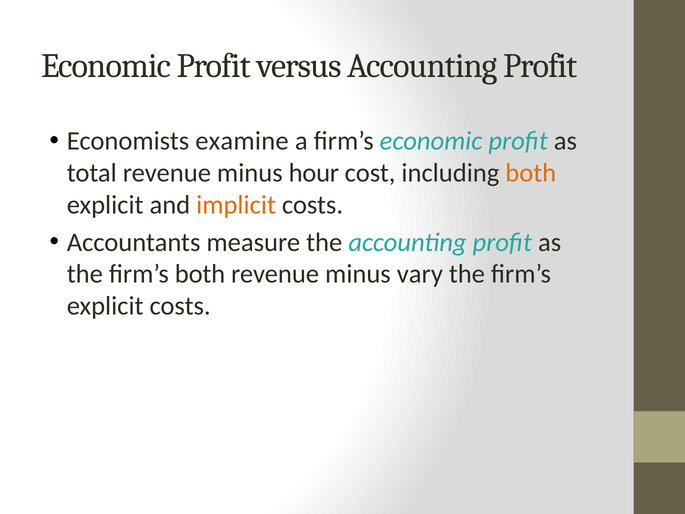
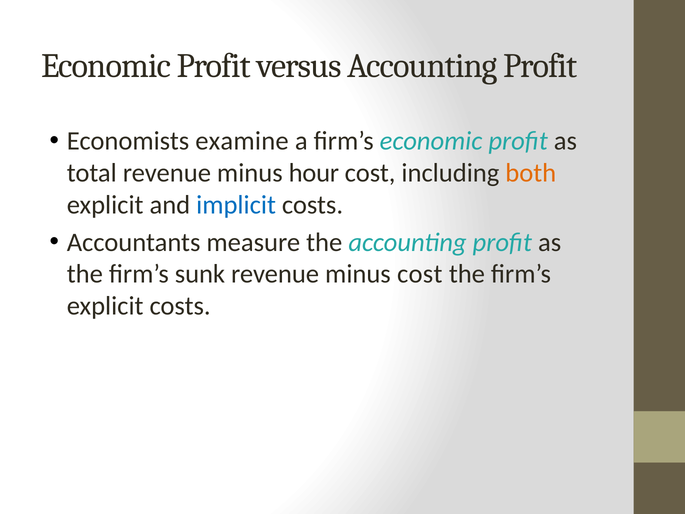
implicit colour: orange -> blue (236, 205)
firm’s both: both -> sunk (200, 274)
minus vary: vary -> cost (420, 274)
